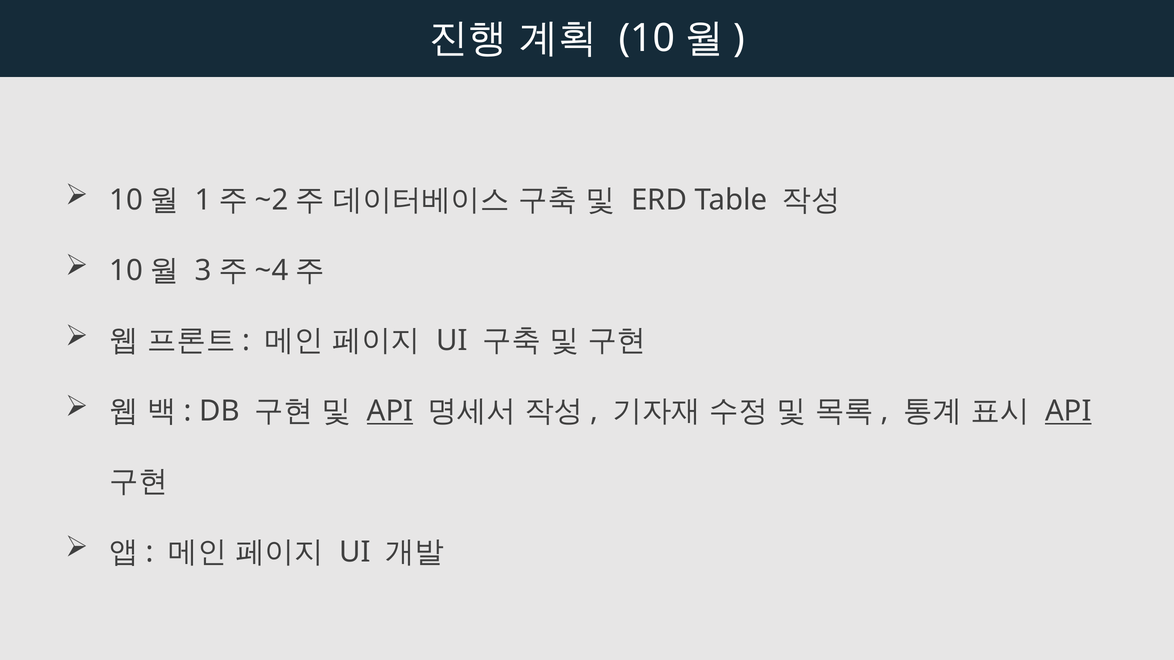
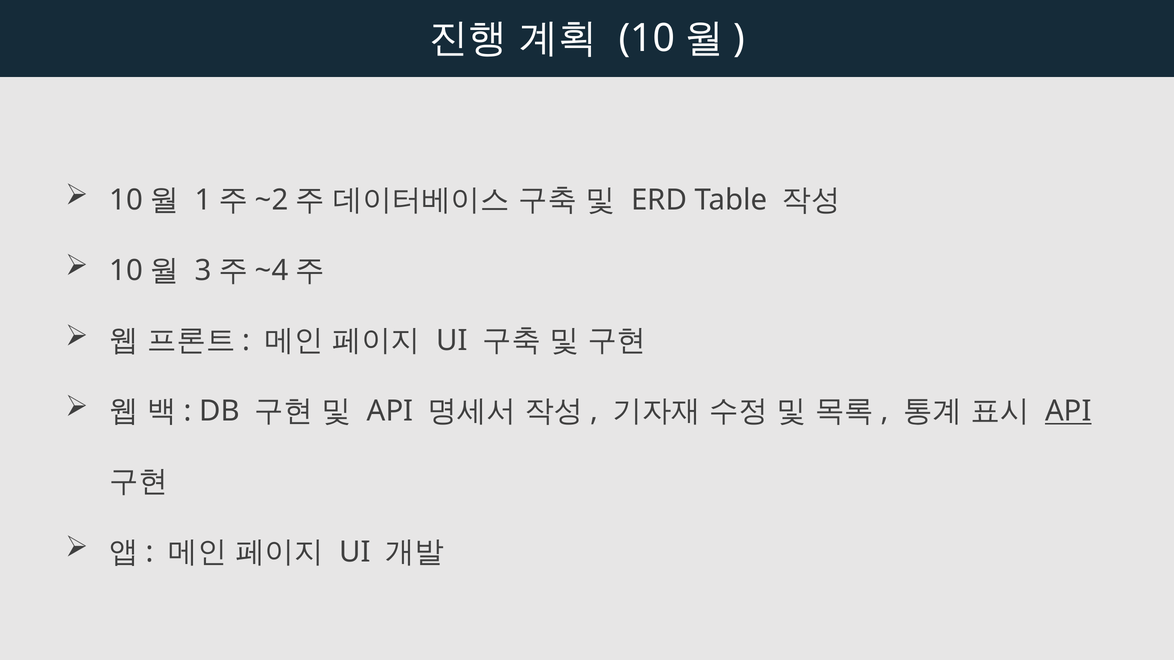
API underline: present -> none (390, 411)
